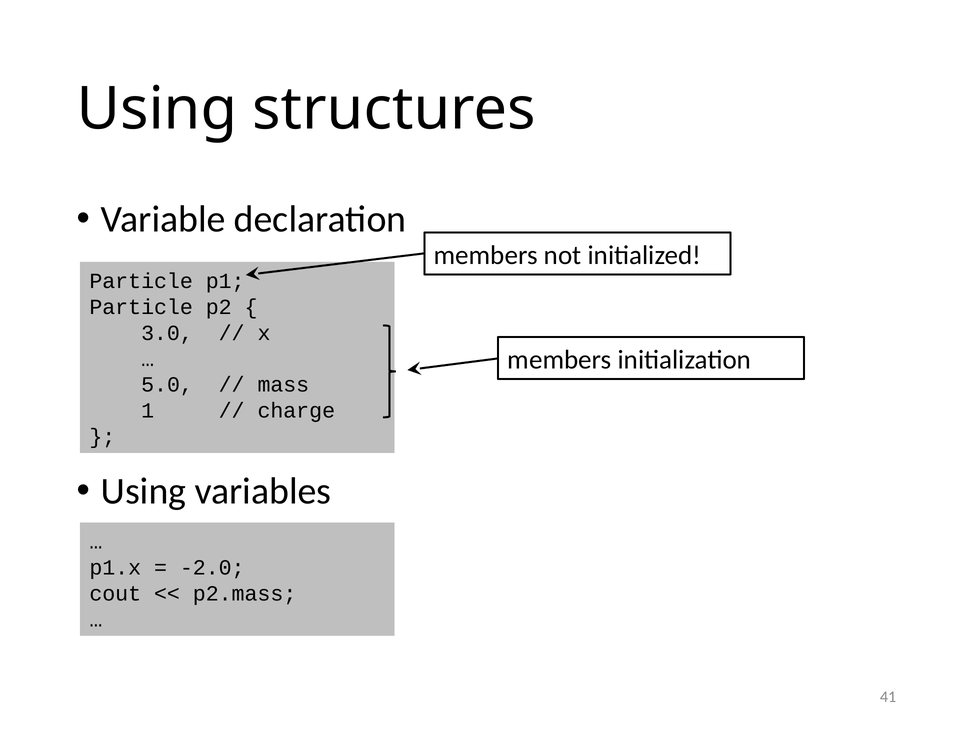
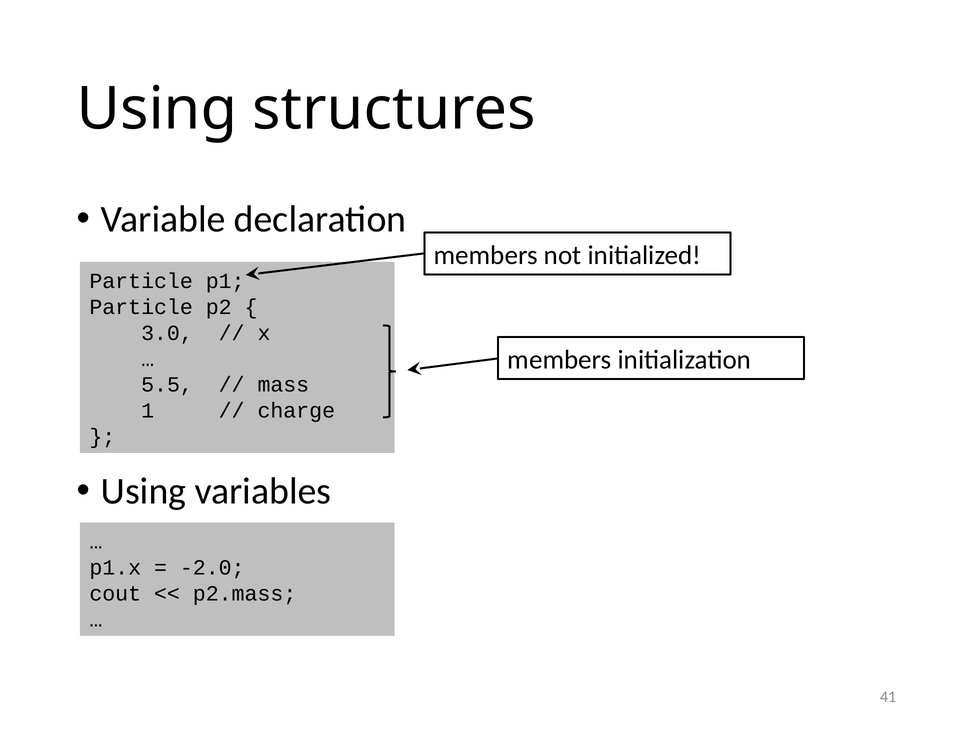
5.0: 5.0 -> 5.5 (167, 385)
